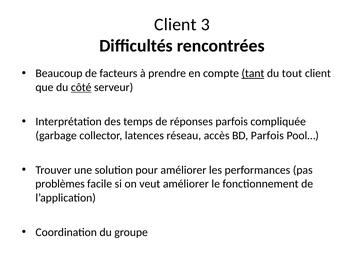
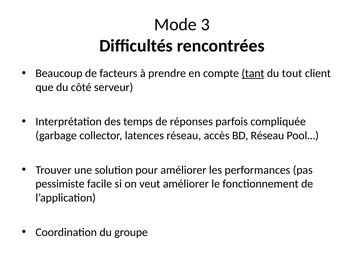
Client: Client -> Mode (175, 25)
côté underline: present -> none (81, 87)
BD Parfois: Parfois -> Réseau (267, 136)
problèmes: problèmes -> pessimiste (60, 184)
